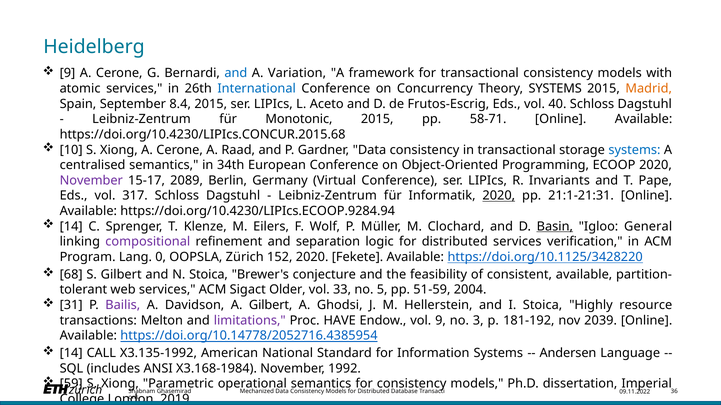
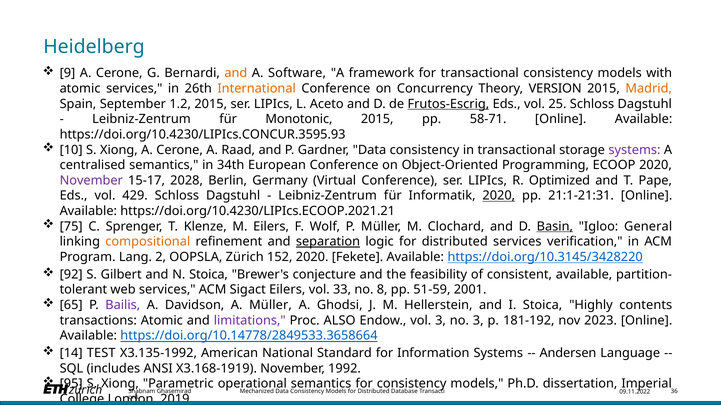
and colour: blue -> orange (236, 73)
Variation: Variation -> Software (297, 73)
International colour: blue -> orange (257, 89)
Theory SYSTEMS: SYSTEMS -> VERSION (555, 89)
8.4: 8.4 -> 1.2 (180, 104)
Frutos-Escrig underline: none -> present (448, 104)
40: 40 -> 25 (557, 104)
https://doi.org/10.4230/LIPIcs.CONCUR.2015.68: https://doi.org/10.4230/LIPIcs.CONCUR.2015.68 -> https://doi.org/10.4230/LIPIcs.CONCUR.3595.93 (203, 135)
systems colour: blue -> purple (634, 150)
2089: 2089 -> 2028 (187, 181)
Invariants: Invariants -> Optimized (560, 181)
317: 317 -> 429 (135, 196)
https://doi.org/10.4230/LIPIcs.ECOOP.9284.94: https://doi.org/10.4230/LIPIcs.ECOOP.9284.94 -> https://doi.org/10.4230/LIPIcs.ECOOP.2021.21 (258, 211)
14: 14 -> 75 (71, 227)
compositional colour: purple -> orange (148, 242)
separation underline: none -> present (328, 242)
0: 0 -> 2 (161, 257)
https://doi.org/10.1125/3428220: https://doi.org/10.1125/3428220 -> https://doi.org/10.3145/3428220 (545, 257)
68: 68 -> 92 (71, 275)
Sigact Older: Older -> Eilers (287, 290)
5: 5 -> 8 (382, 290)
2004: 2004 -> 2001 (470, 290)
31: 31 -> 65 (71, 305)
A Gilbert: Gilbert -> Müller (271, 305)
resource: resource -> contents (646, 305)
transactions Melton: Melton -> Atomic (162, 321)
HAVE: HAVE -> ALSO (340, 321)
vol 9: 9 -> 3 (441, 321)
2039: 2039 -> 2023 (601, 321)
https://doi.org/10.14778/2052716.4385954: https://doi.org/10.14778/2052716.4385954 -> https://doi.org/10.14778/2849533.3658664 (249, 336)
CALL: CALL -> TEST (101, 354)
X3.168-1984: X3.168-1984 -> X3.168-1919 (216, 369)
59: 59 -> 95 (71, 384)
